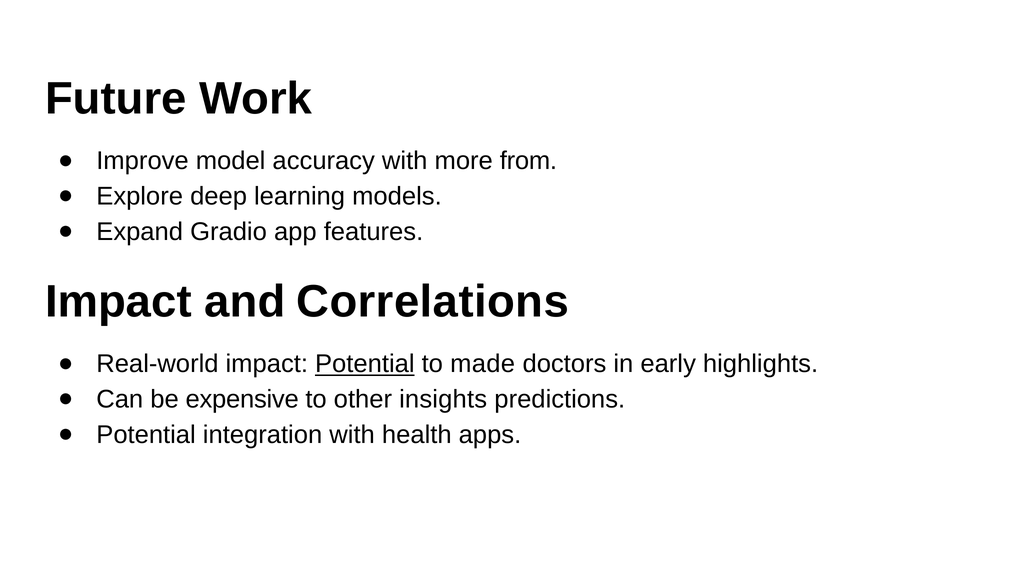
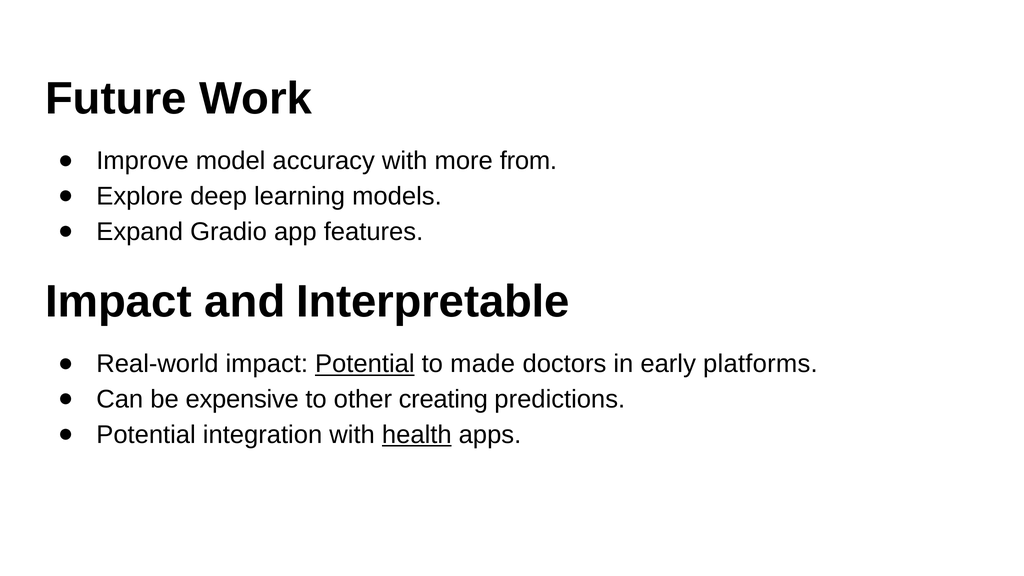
Correlations: Correlations -> Interpretable (433, 302)
highlights: highlights -> platforms (760, 364)
insights: insights -> creating (443, 399)
health underline: none -> present (417, 435)
